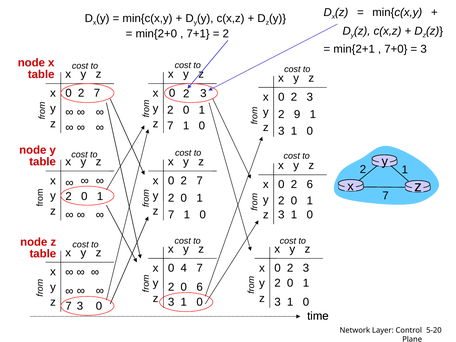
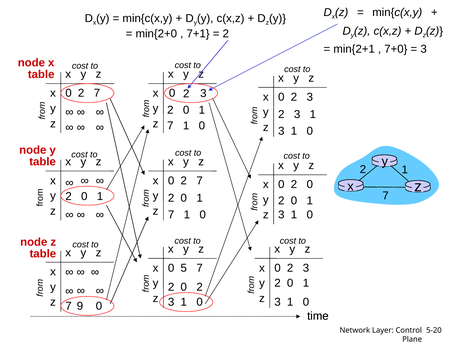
9: 9 -> 3 (297, 114)
6: 6 -> 0 (310, 184)
4: 4 -> 5 (184, 268)
2 0 6: 6 -> 2 (200, 287)
7 3: 3 -> 9 (80, 306)
